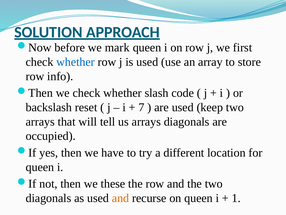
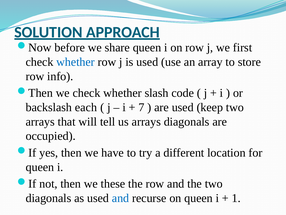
mark: mark -> share (117, 48)
reset: reset -> each (86, 107)
and colour: orange -> blue (121, 198)
